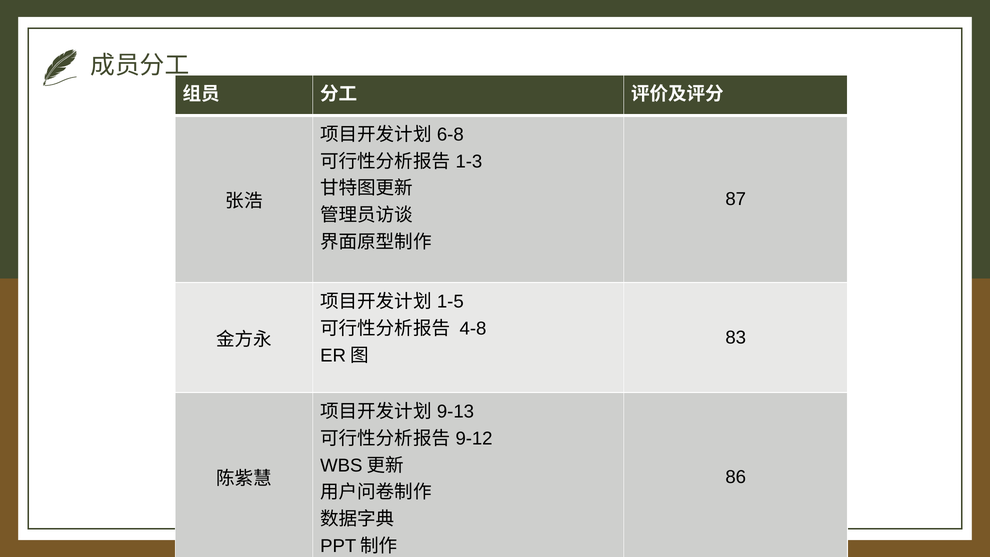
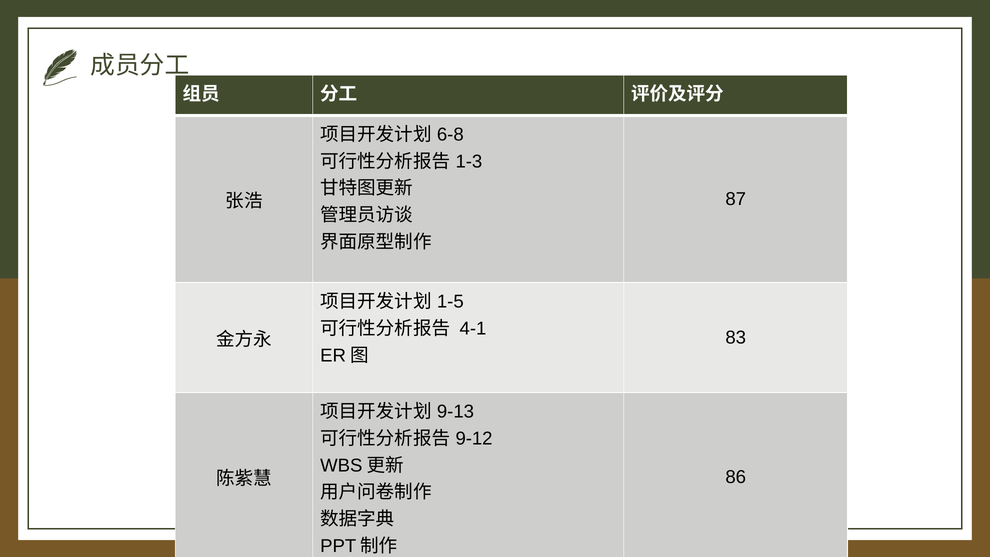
4-8: 4-8 -> 4-1 (473, 328)
